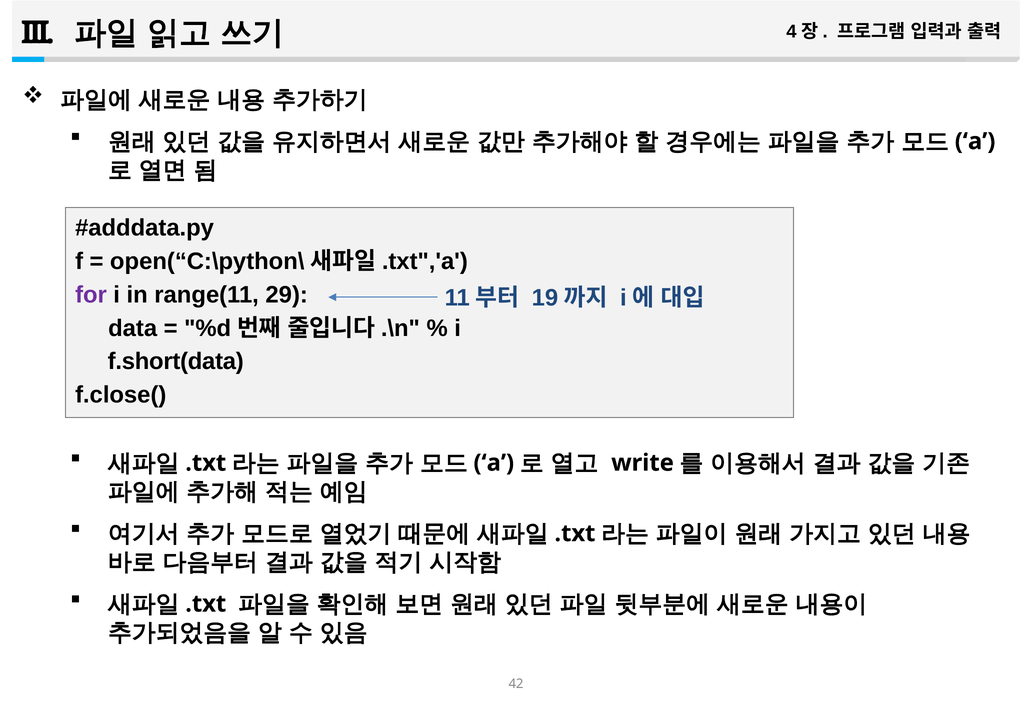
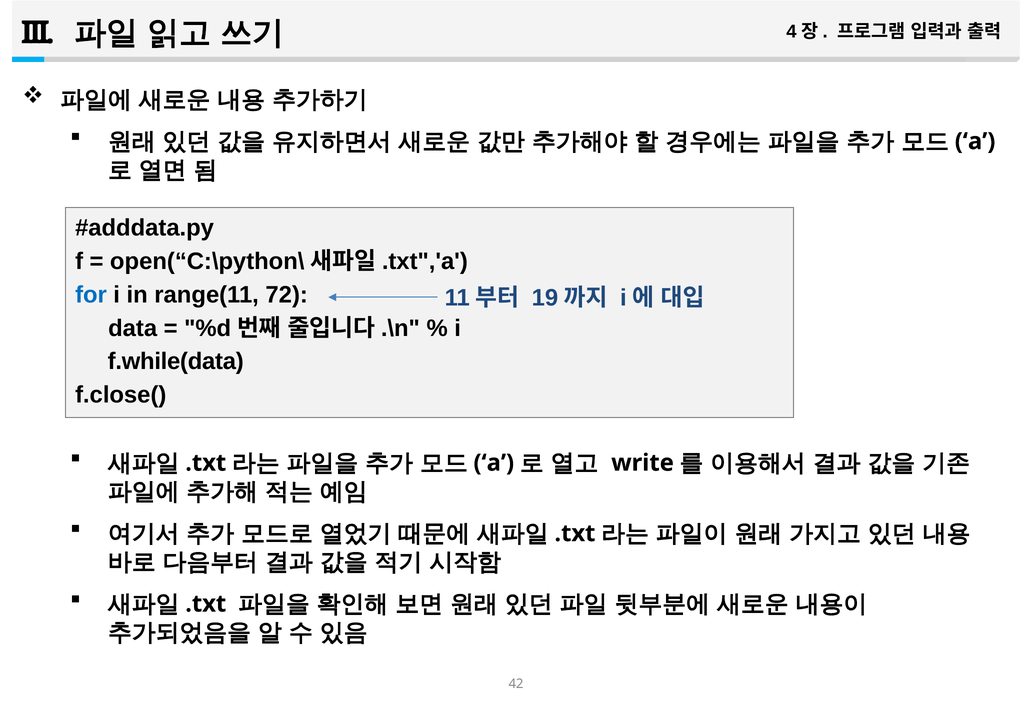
for colour: purple -> blue (91, 295)
29: 29 -> 72 (287, 295)
f.short(data: f.short(data -> f.while(data (176, 362)
